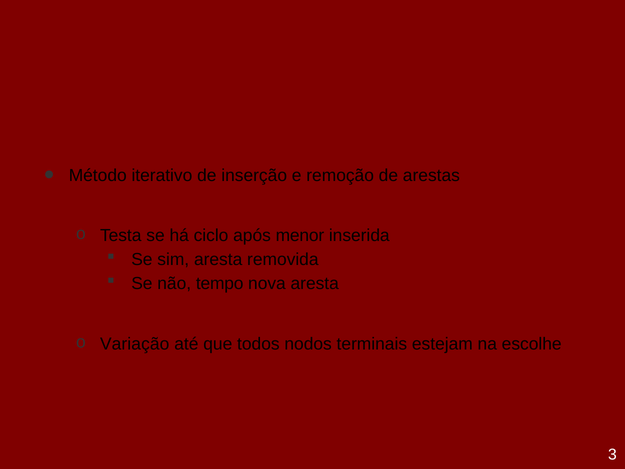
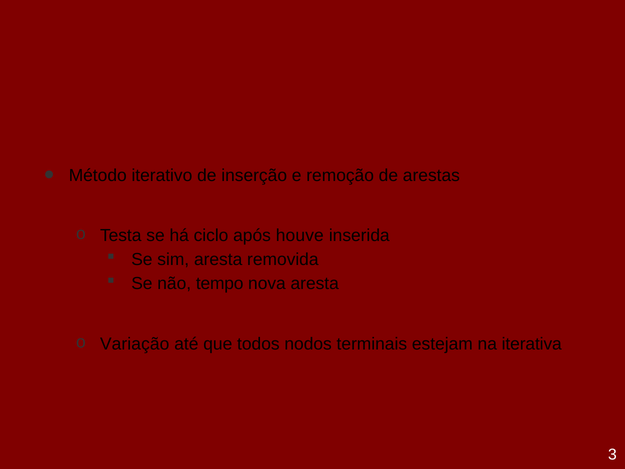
menor: menor -> houve (300, 236)
escolhe: escolhe -> iterativa (532, 344)
